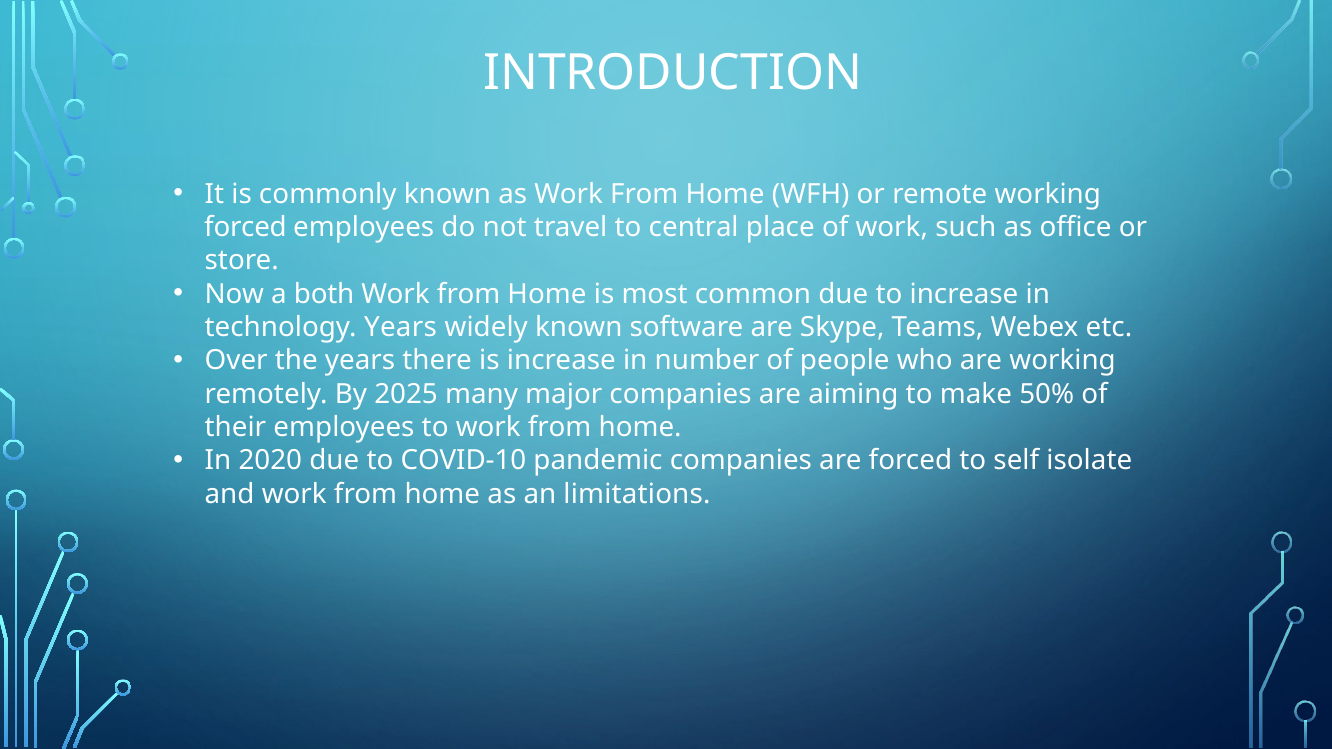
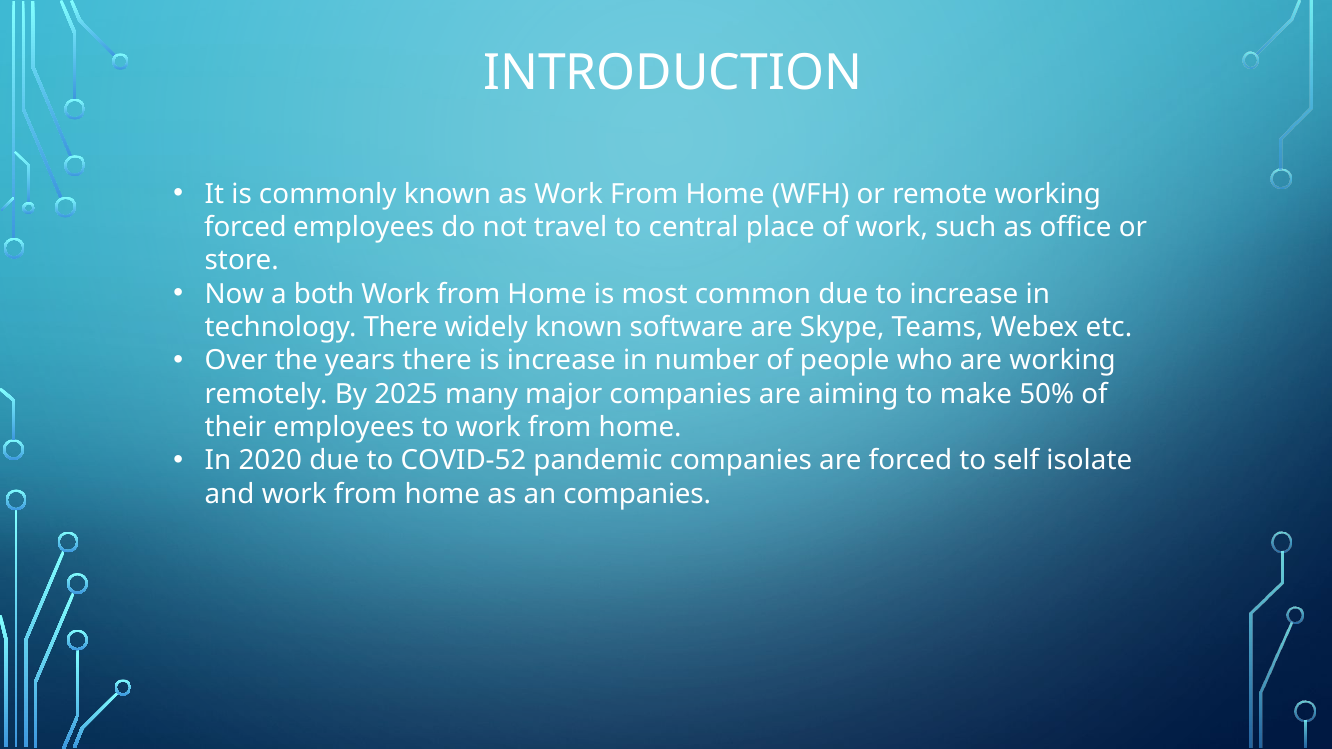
technology Years: Years -> There (401, 327)
COVID-10: COVID-10 -> COVID-52 (463, 461)
an limitations: limitations -> companies (637, 494)
